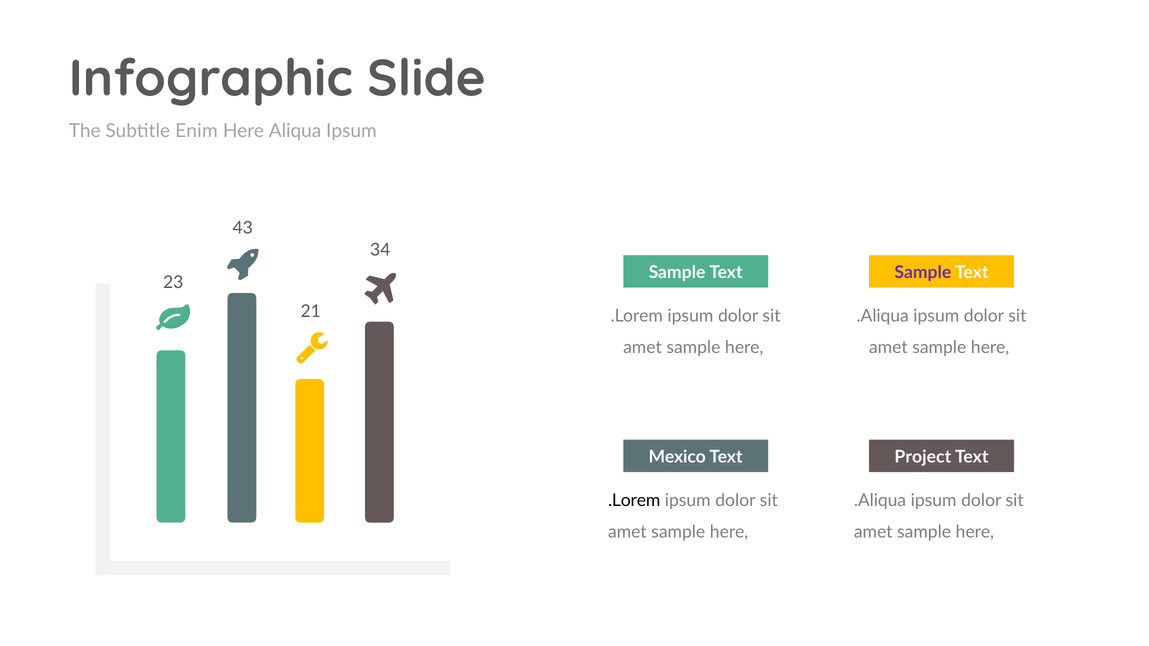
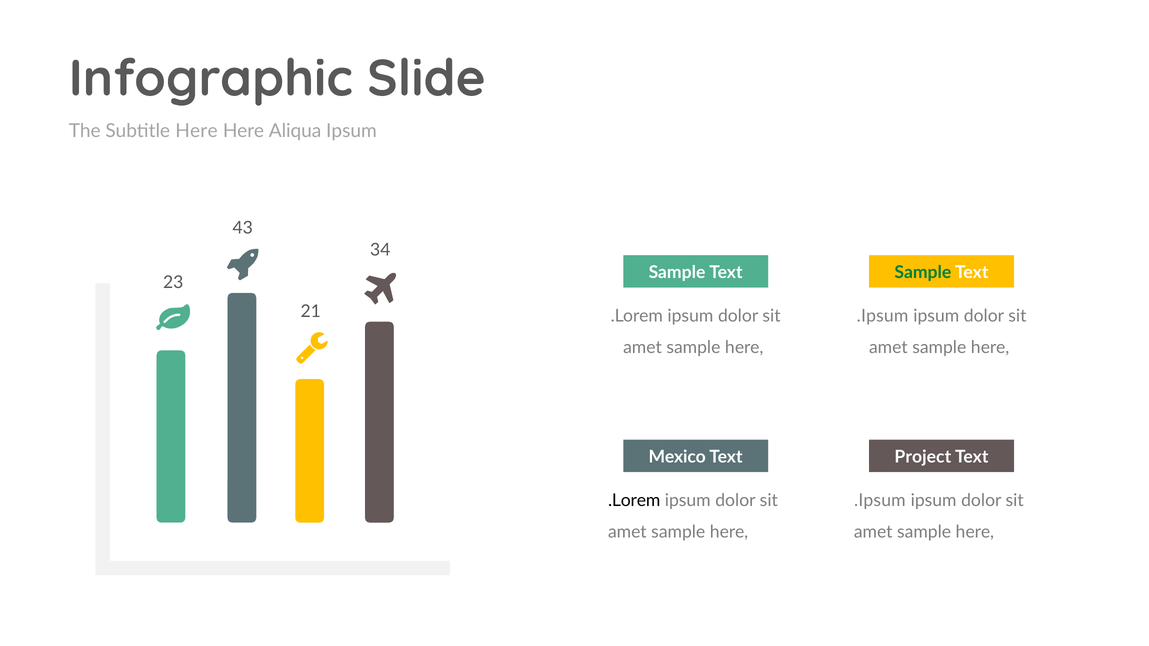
Subtitle Enim: Enim -> Here (196, 131)
Sample colour: purple -> green (923, 273)
.Aliqua: .Aliqua -> .Ipsum (883, 316)
.Aliqua: .Aliqua -> .Ipsum (880, 501)
